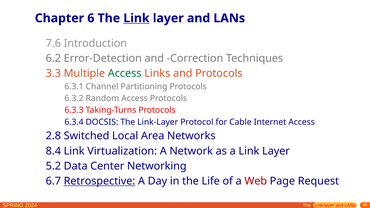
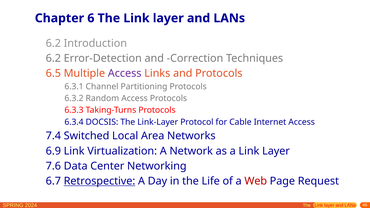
Link underline: present -> none (136, 18)
7.6: 7.6 -> 6.2 (53, 43)
3.3: 3.3 -> 6.5 (53, 73)
Access colour: green -> purple (125, 73)
2.8: 2.8 -> 7.4 (53, 136)
8.4: 8.4 -> 6.9 (53, 151)
5.2: 5.2 -> 7.6 (53, 166)
